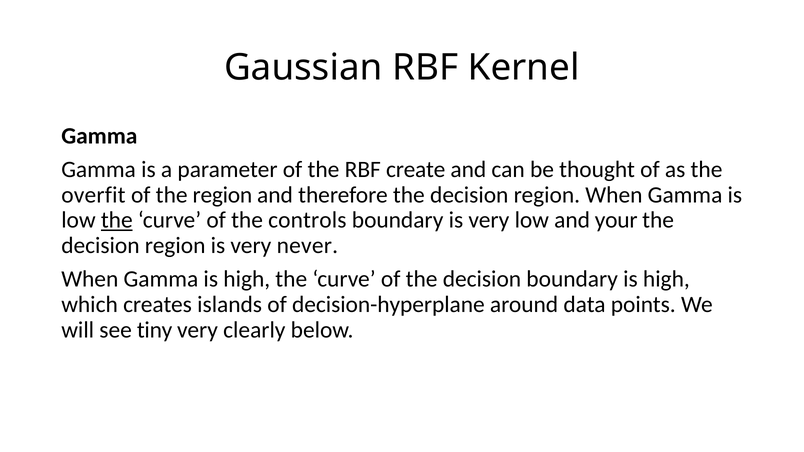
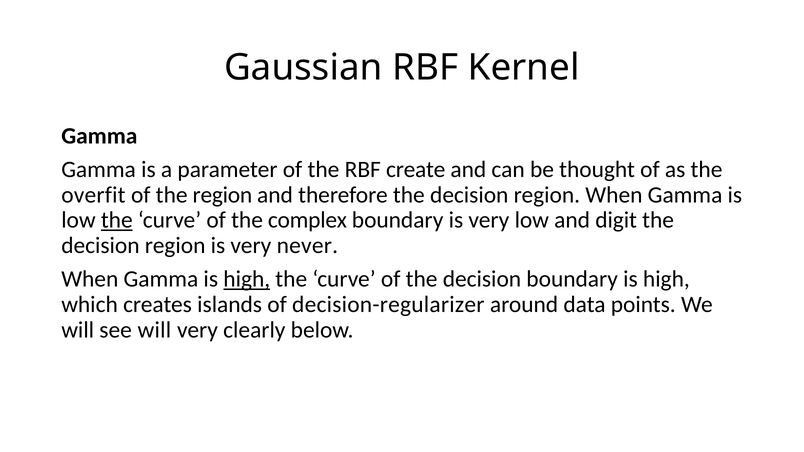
controls: controls -> complex (307, 220)
your: your -> digit (616, 220)
high underline: none -> present (247, 279)
decision-hyperplane: decision-hyperplane -> decision-regularizer (388, 305)
see tiny: tiny -> will (154, 330)
